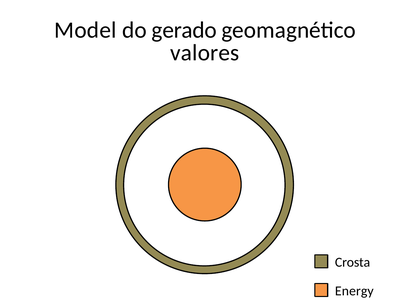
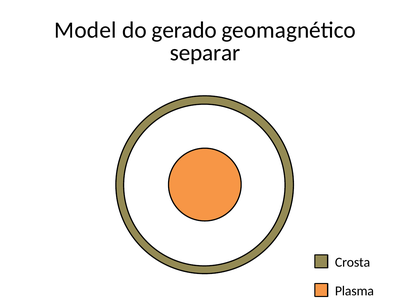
valores: valores -> separar (205, 53)
Energy: Energy -> Plasma (354, 290)
